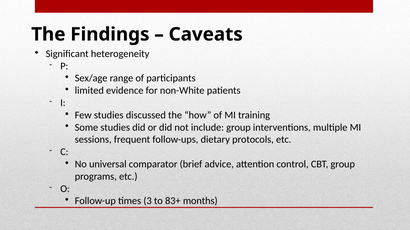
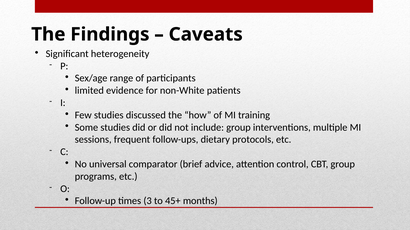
83+: 83+ -> 45+ (173, 201)
